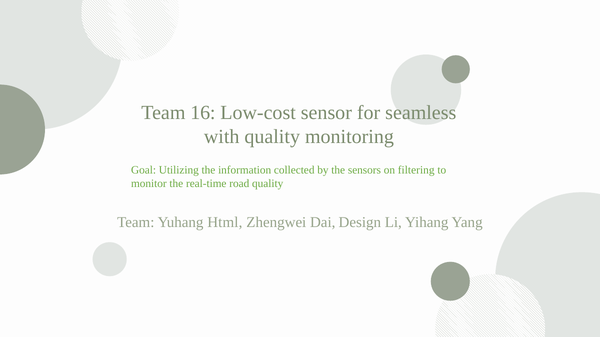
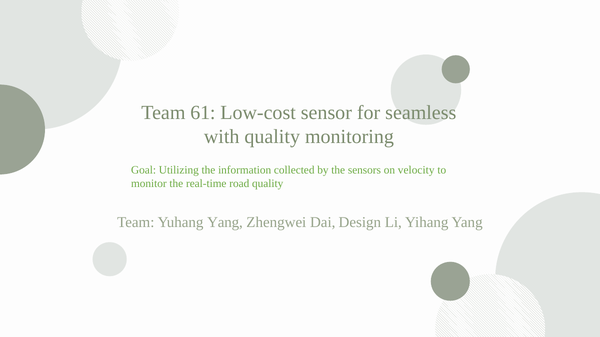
16: 16 -> 61 (203, 113)
filtering: filtering -> velocity (416, 170)
Yuhang Html: Html -> Yang (225, 223)
